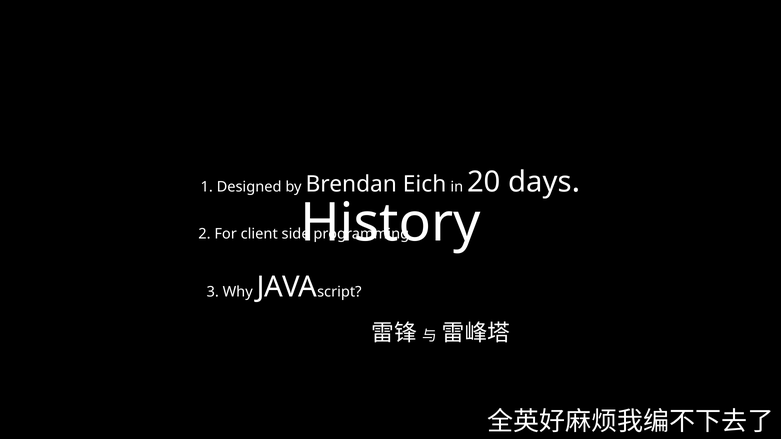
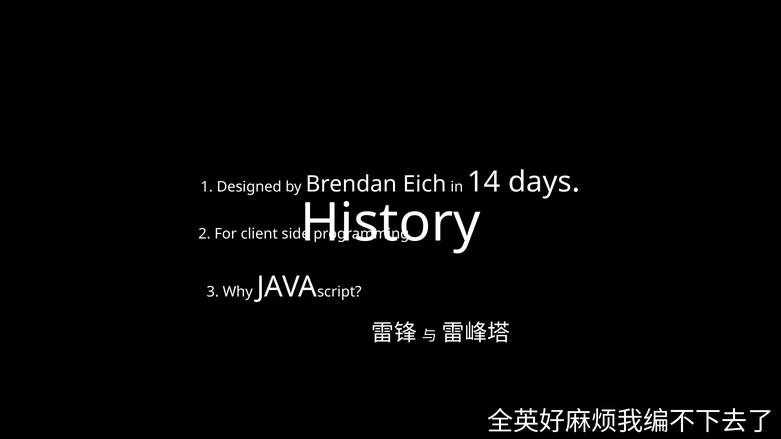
20: 20 -> 14 (484, 182)
